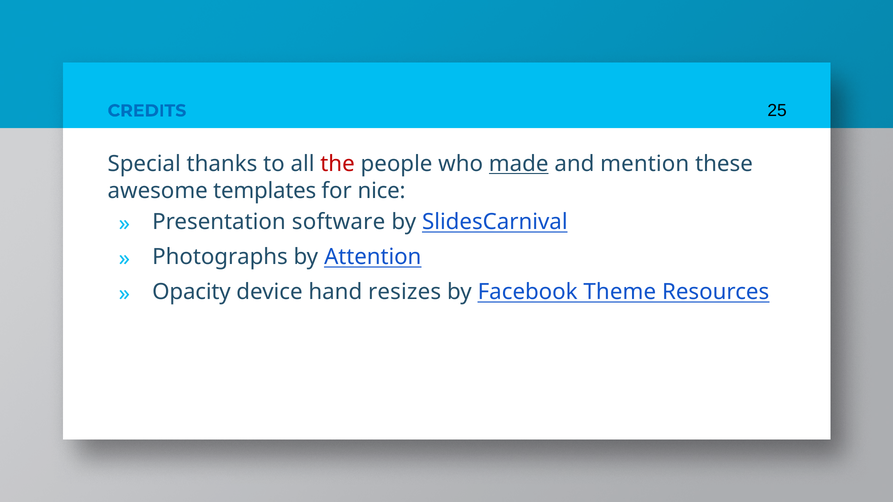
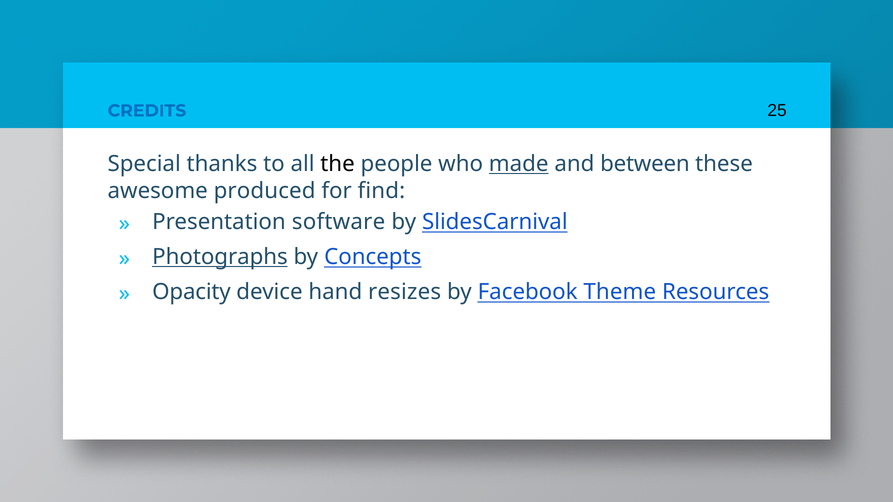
the colour: red -> black (338, 164)
mention: mention -> between (645, 164)
templates: templates -> produced (265, 191)
nice: nice -> find (381, 191)
Photographs underline: none -> present (220, 257)
Attention: Attention -> Concepts (373, 257)
